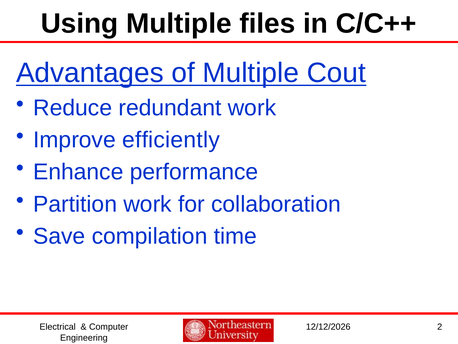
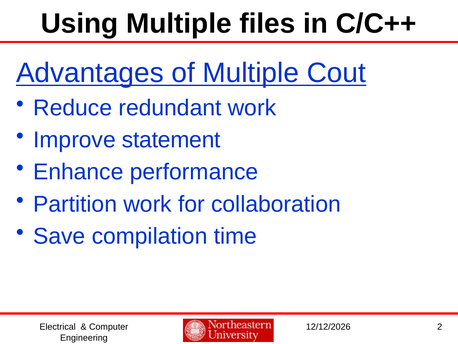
efficiently: efficiently -> statement (171, 140)
